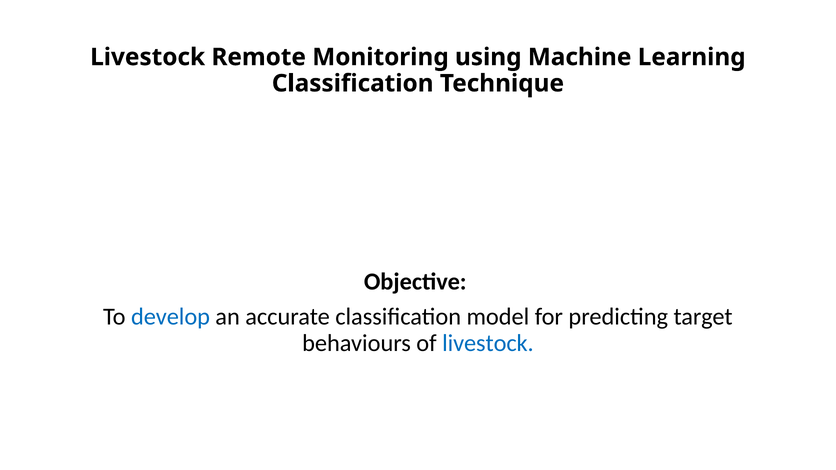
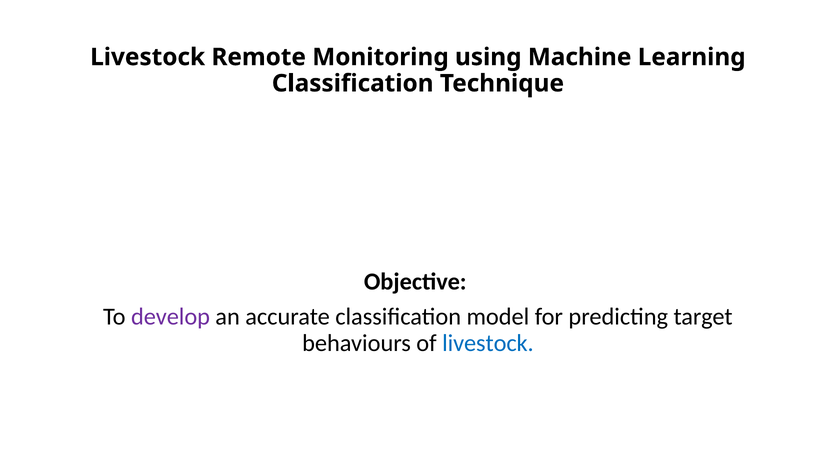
develop colour: blue -> purple (171, 317)
